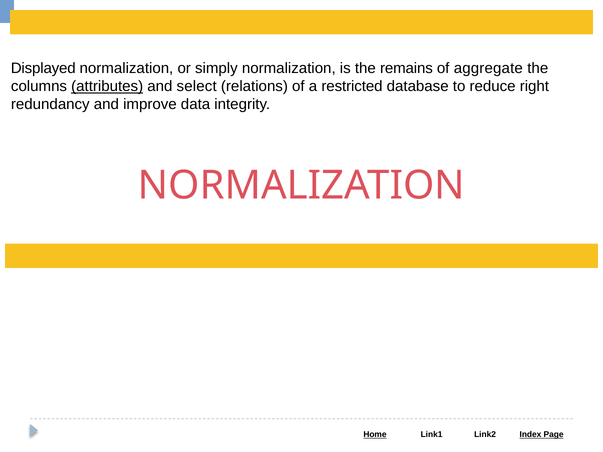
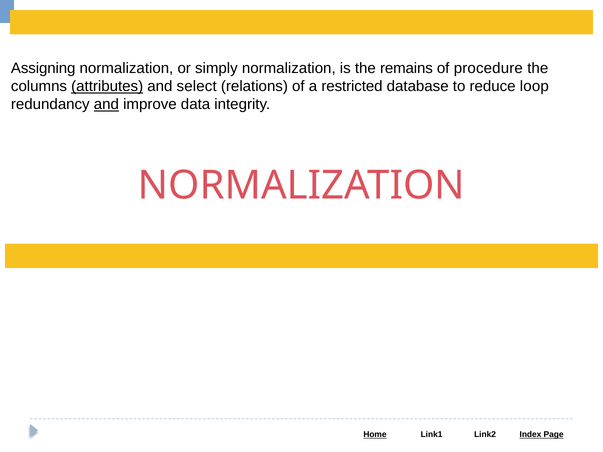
Displayed: Displayed -> Assigning (43, 68)
aggregate: aggregate -> procedure (488, 68)
right: right -> loop (534, 86)
and underline: none -> present (106, 104)
